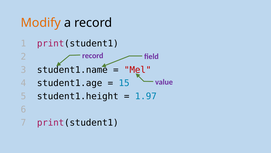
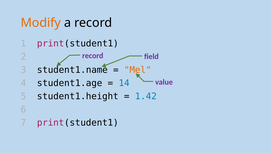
Mel colour: red -> orange (138, 70)
15: 15 -> 14 (124, 83)
1.97: 1.97 -> 1.42 (146, 96)
